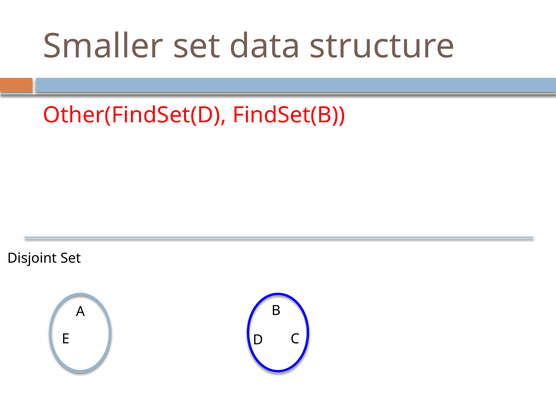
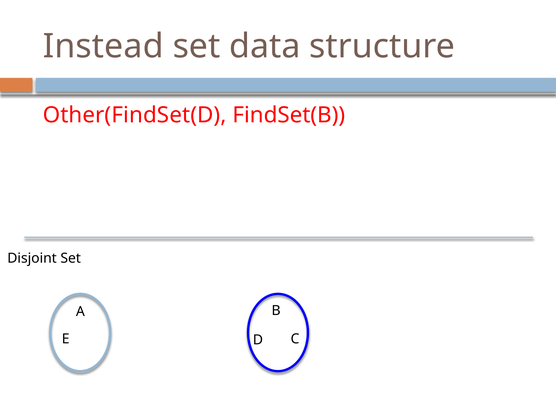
Smaller: Smaller -> Instead (103, 46)
